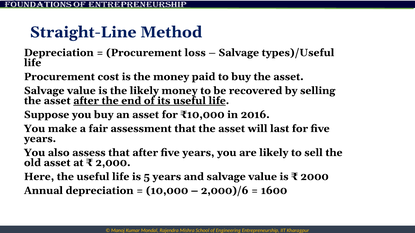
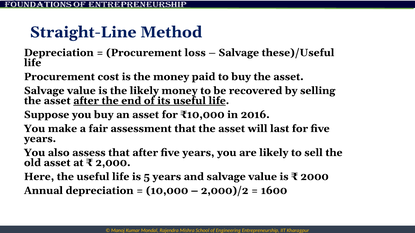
types)/Useful: types)/Useful -> these)/Useful (298, 53)
2,000)/6: 2,000)/6 -> 2,000)/2 (225, 191)
